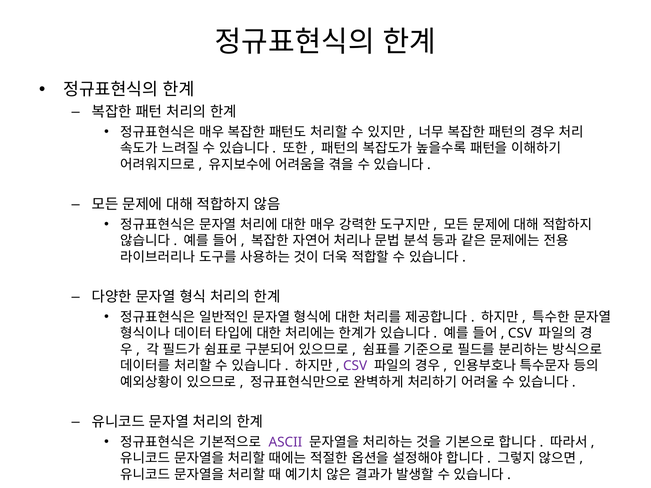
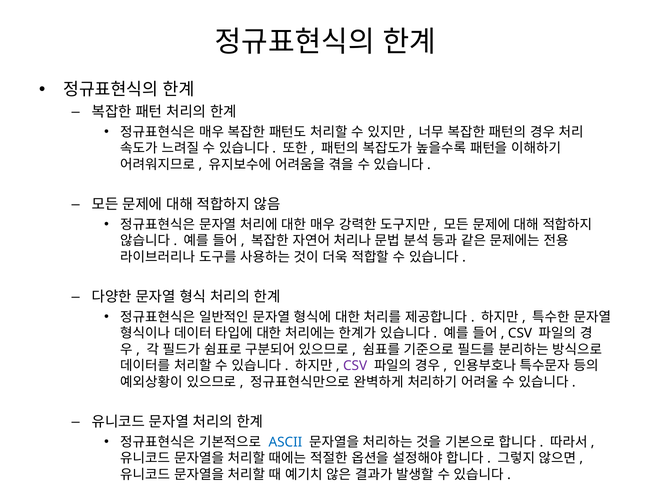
ASCII colour: purple -> blue (285, 442)
